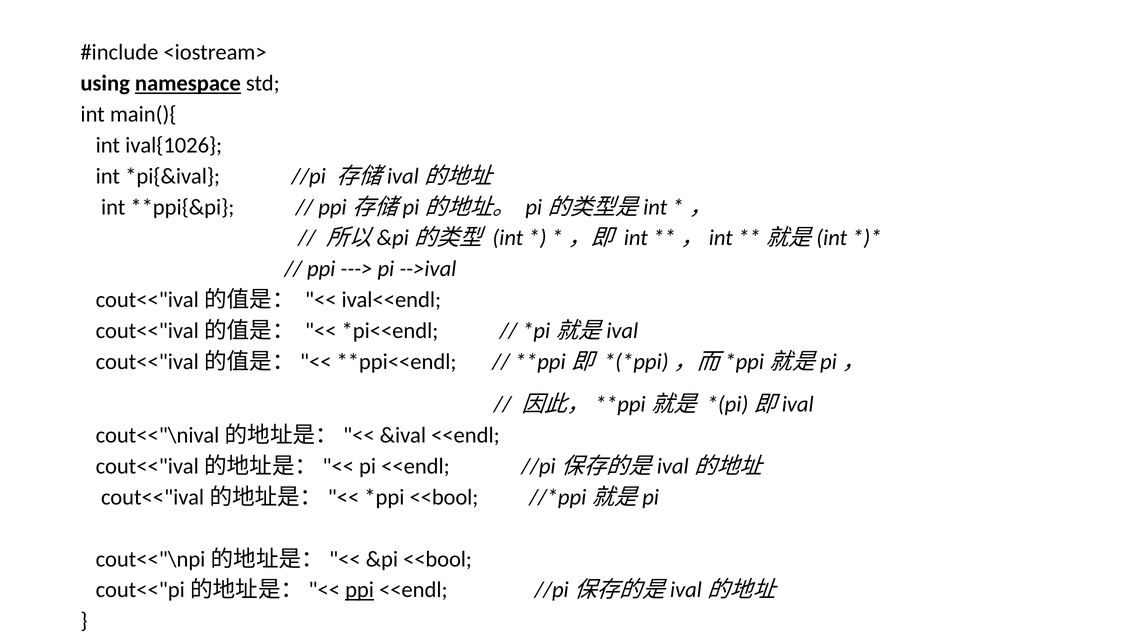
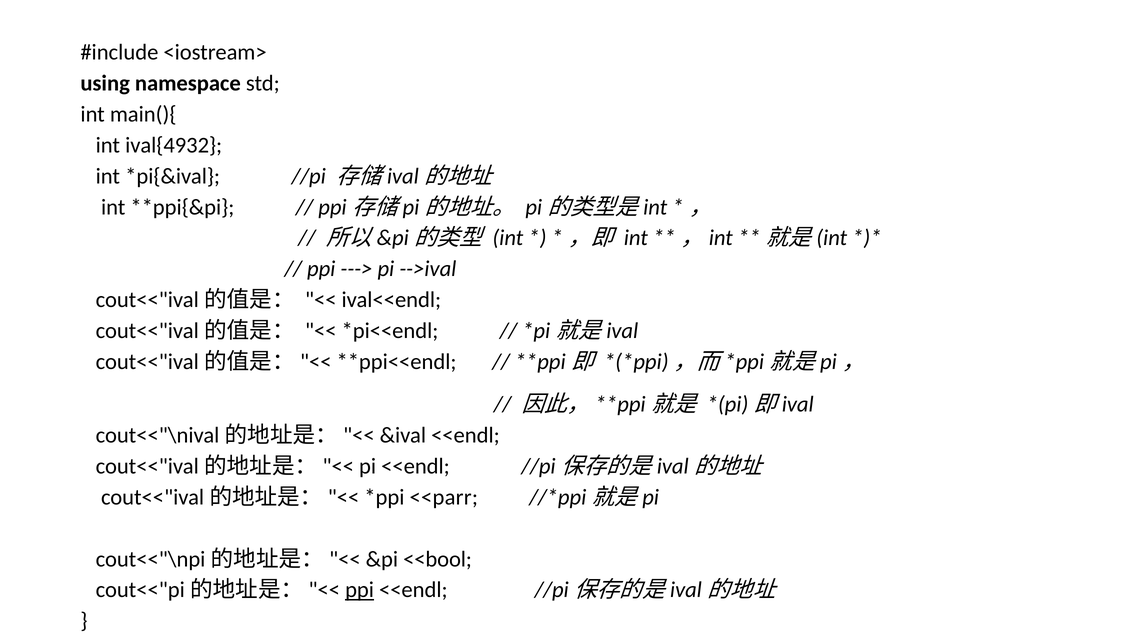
namespace underline: present -> none (188, 83)
ival{1026: ival{1026 -> ival{4932 (174, 145)
<<bool: <<bool -> <<parr (444, 497)
